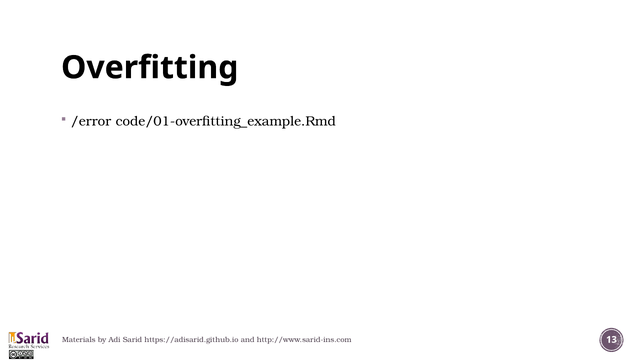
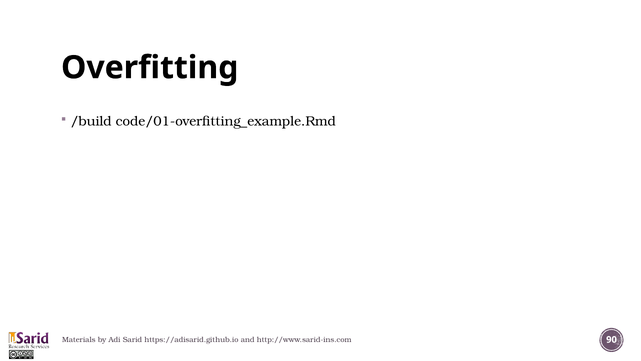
/error: /error -> /build (91, 121)
13: 13 -> 90 (612, 339)
